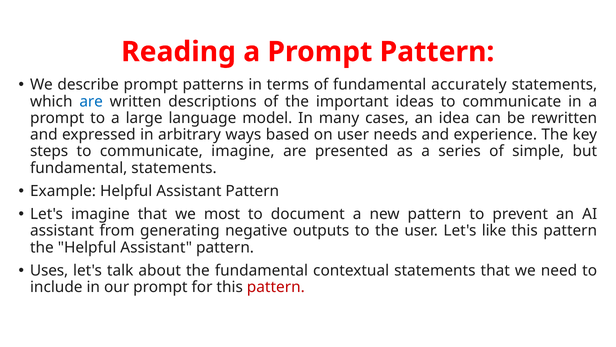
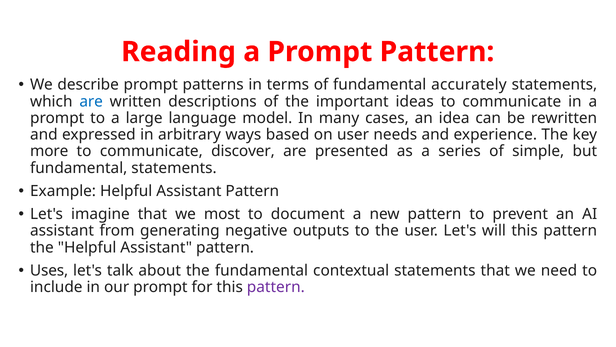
steps: steps -> more (49, 151)
communicate imagine: imagine -> discover (243, 151)
like: like -> will (494, 231)
pattern colour: red -> purple (276, 287)
